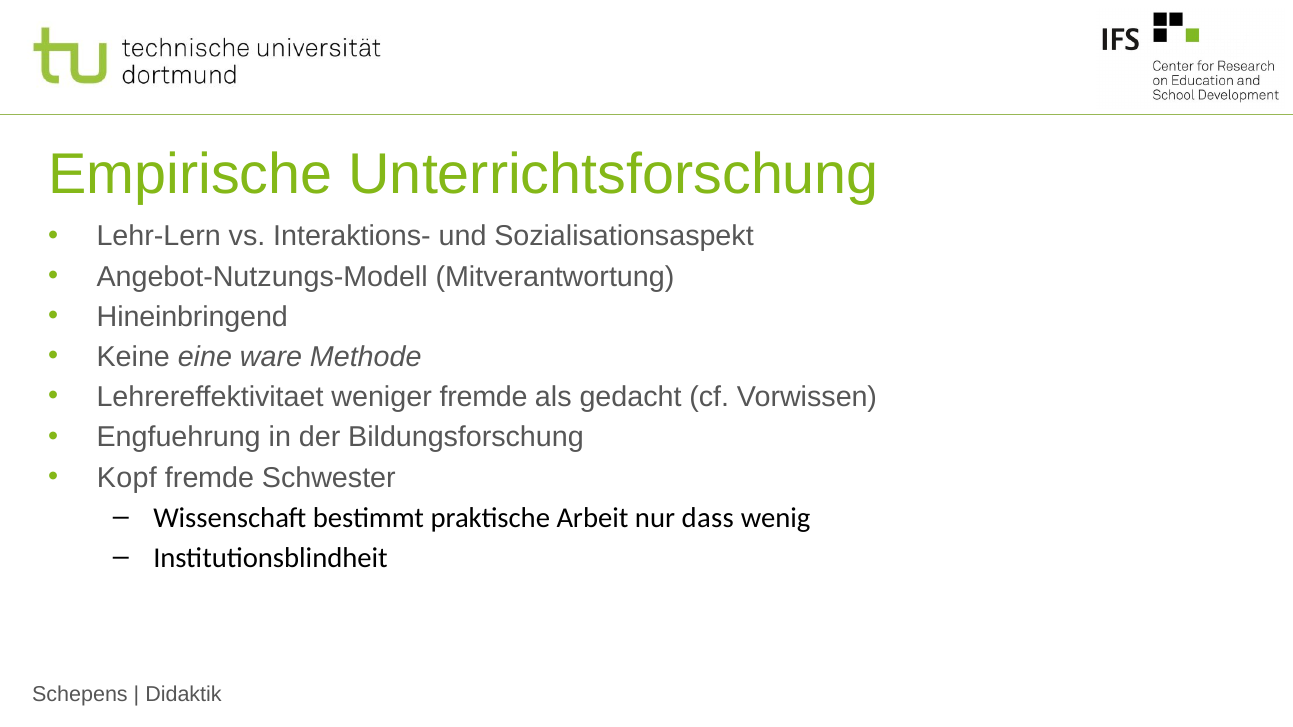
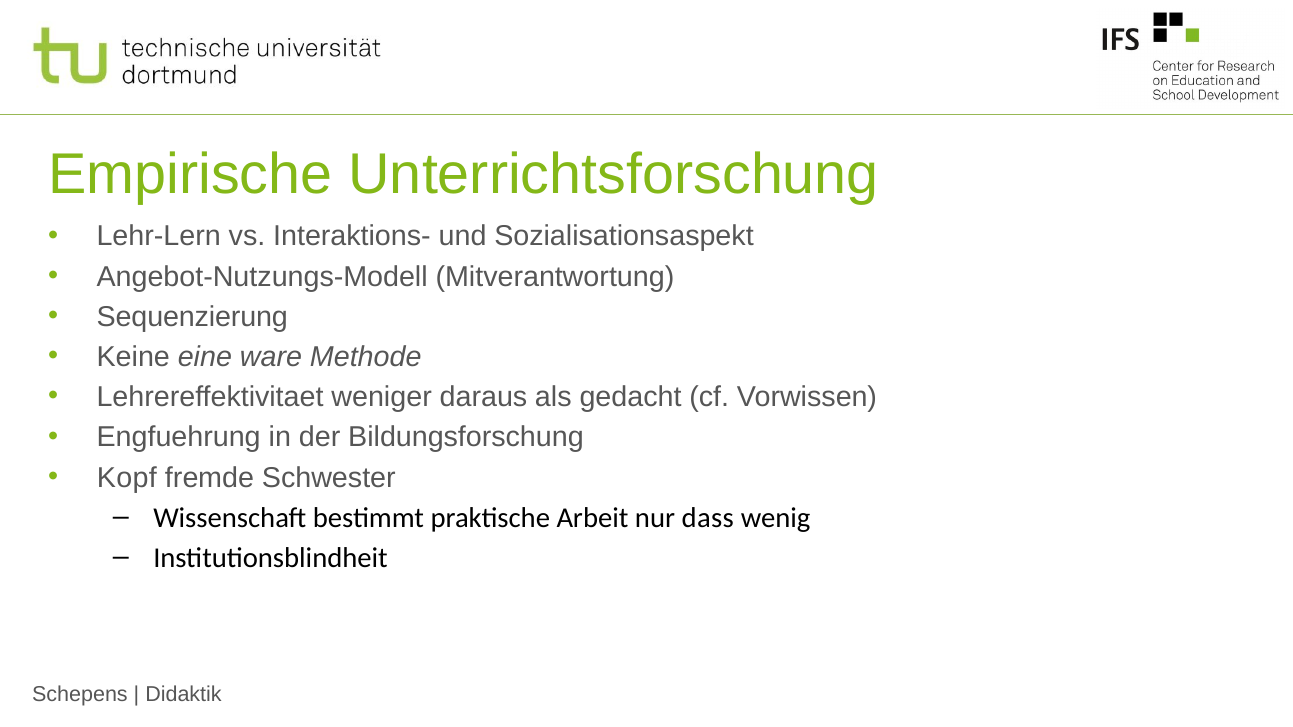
Hineinbringend: Hineinbringend -> Sequenzierung (192, 317)
weniger fremde: fremde -> daraus (484, 397)
